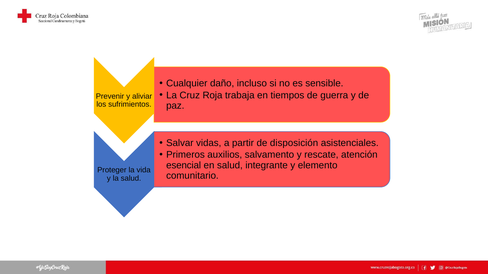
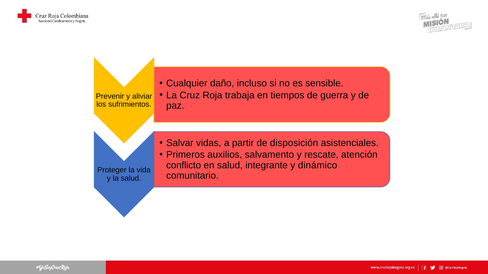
esencial: esencial -> conflicto (184, 165)
elemento: elemento -> dinámico (318, 165)
